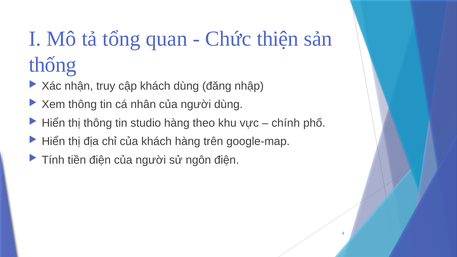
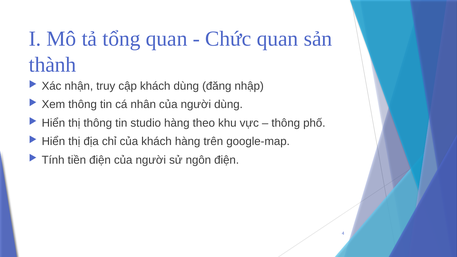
Chức thiện: thiện -> quan (278, 39)
thống: thống -> thành (53, 65)
chính: chính -> thông (286, 123)
